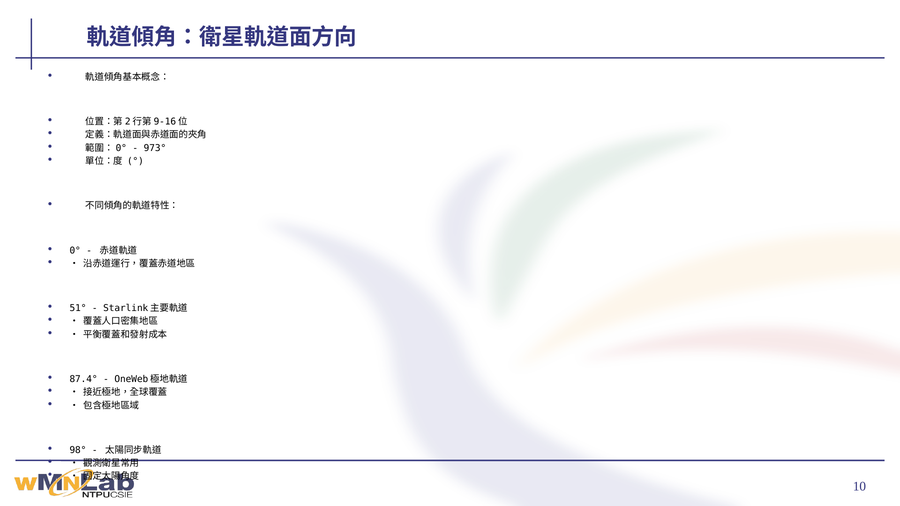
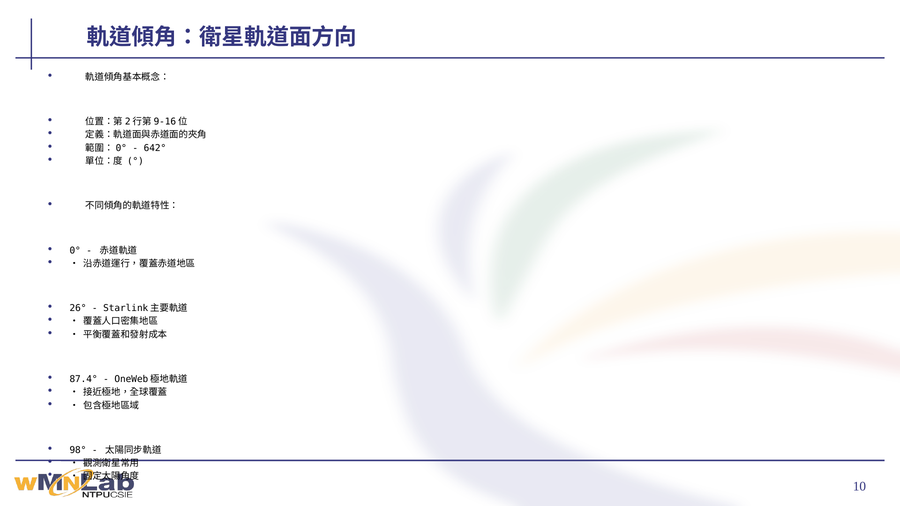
973°: 973° -> 642° (155, 148)
51°: 51° -> 26° (78, 308)
